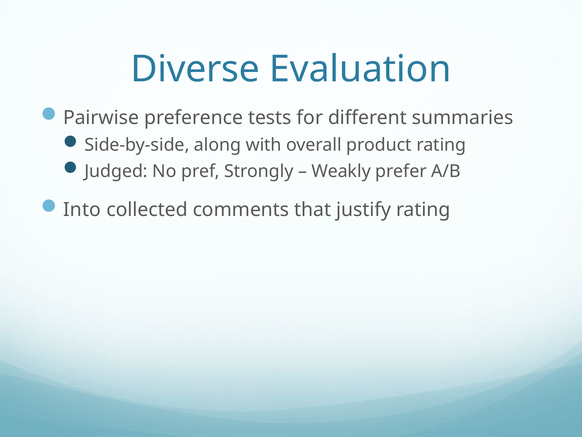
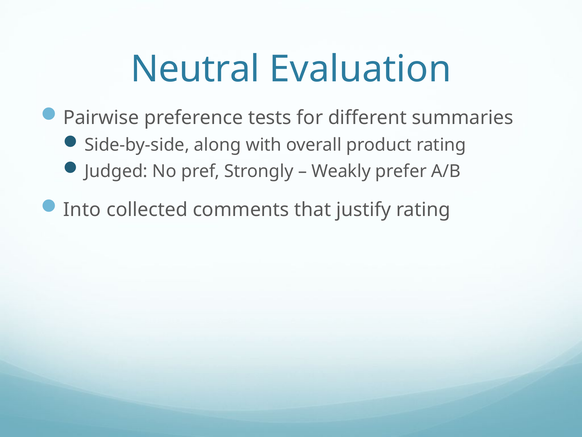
Diverse: Diverse -> Neutral (195, 69)
